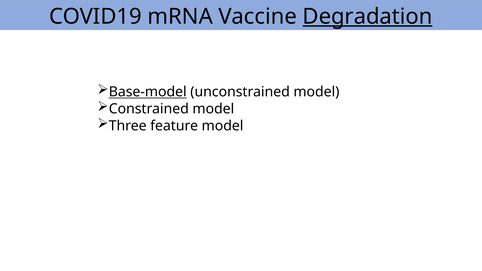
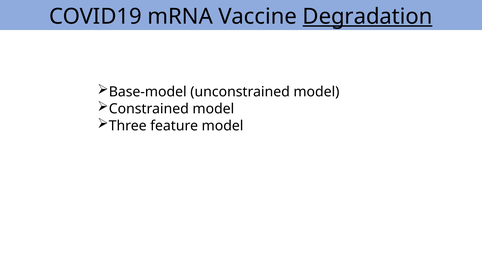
Base-model underline: present -> none (148, 92)
